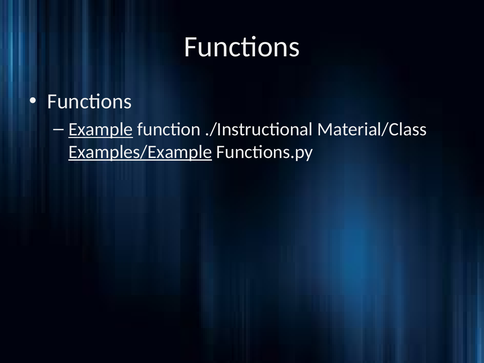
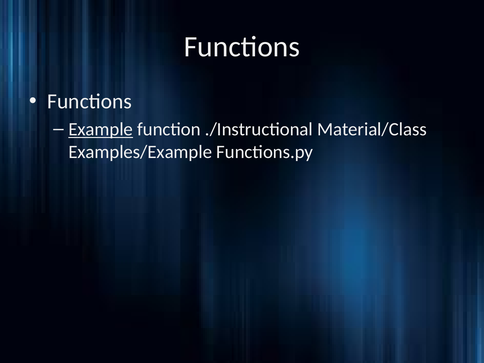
Examples/Example underline: present -> none (140, 152)
